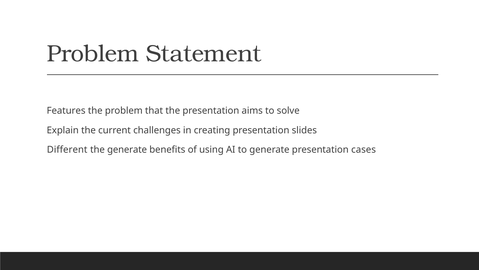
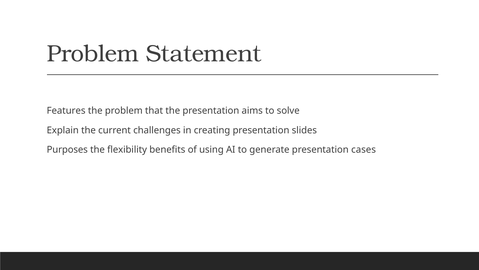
Different: Different -> Purposes (67, 149)
the generate: generate -> flexibility (127, 149)
